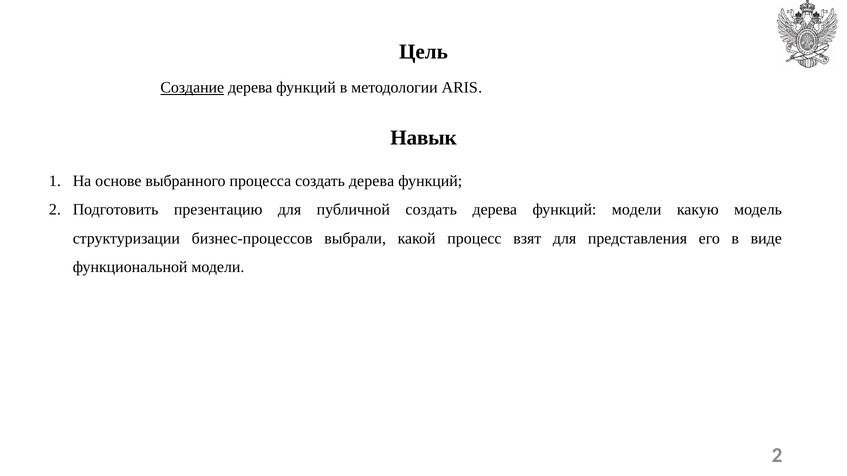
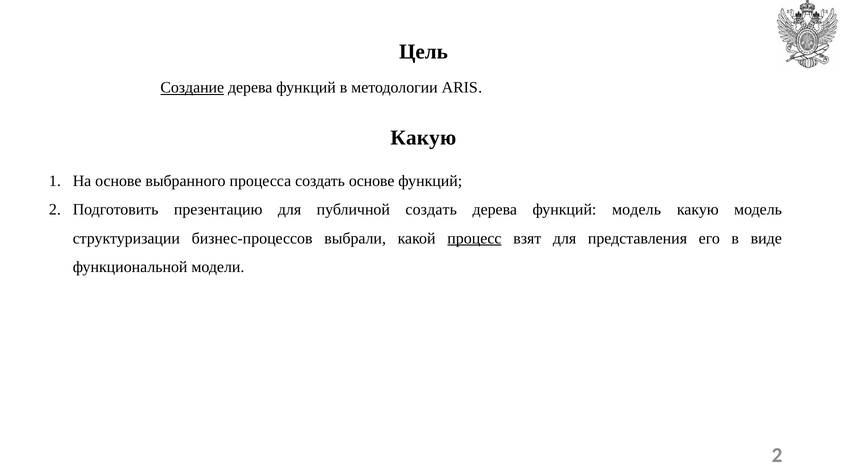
Навык: Навык -> Какую (423, 138)
процесса создать дерева: дерева -> основе (372, 181)
функций модели: модели -> модель (637, 210)
процесс underline: none -> present (474, 239)
